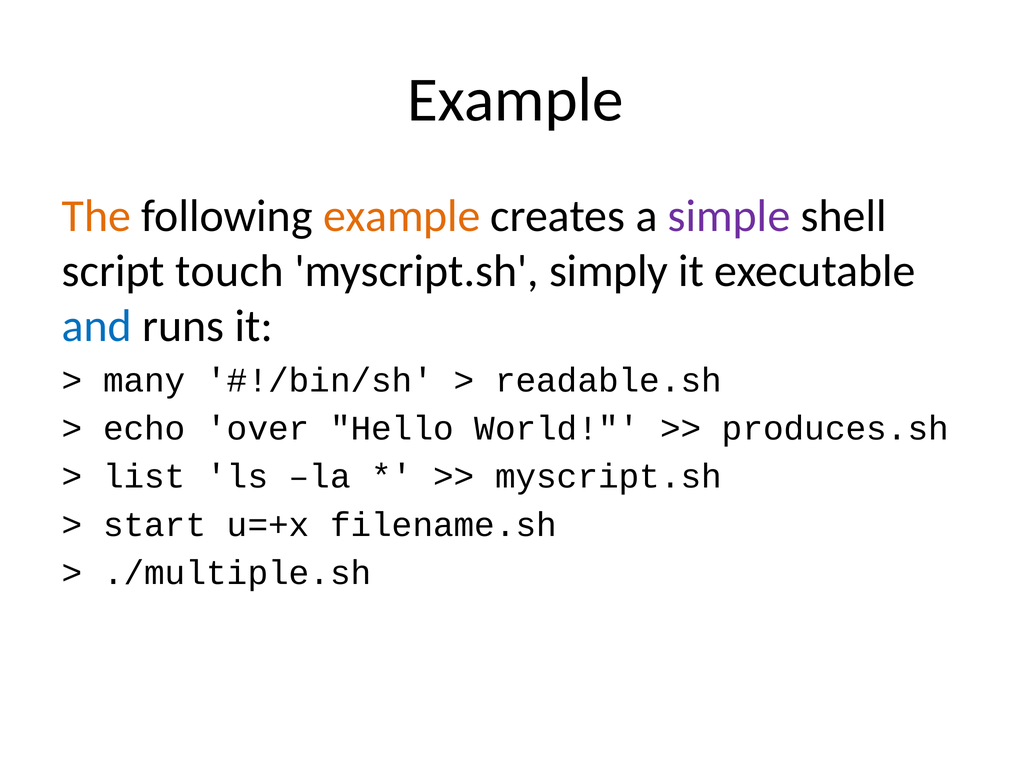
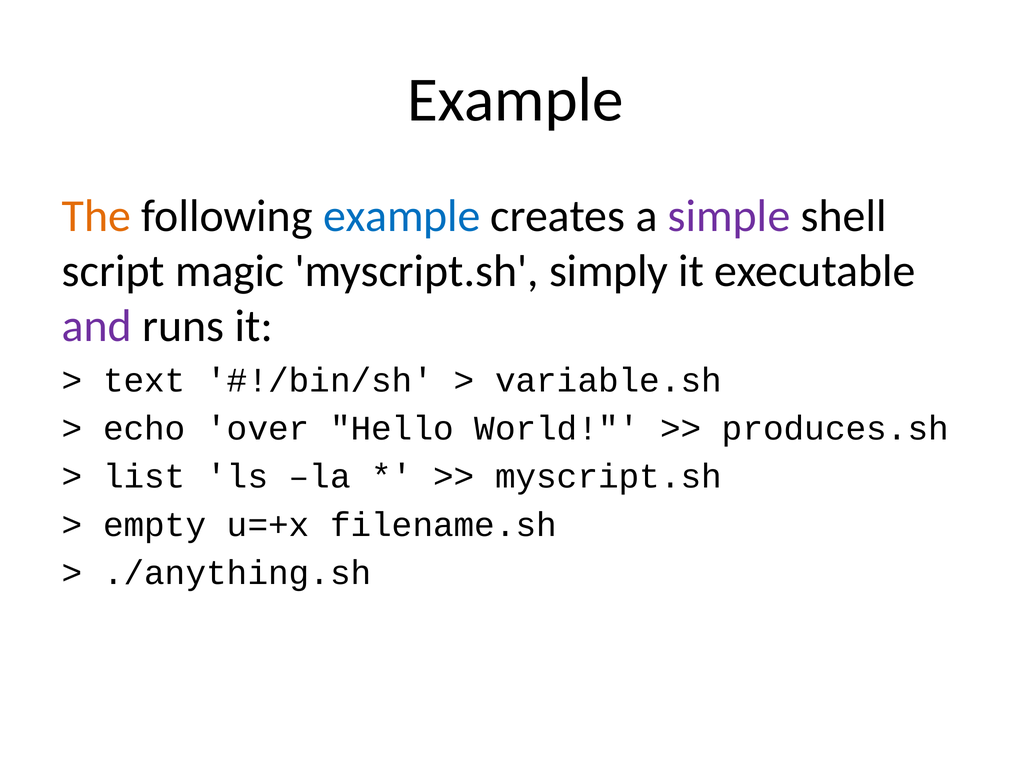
example colour: orange -> blue (402, 216)
touch: touch -> magic (230, 271)
and colour: blue -> purple (97, 326)
many: many -> text (144, 381)
readable.sh: readable.sh -> variable.sh (608, 381)
start: start -> empty (155, 525)
./multiple.sh: ./multiple.sh -> ./anything.sh (237, 573)
